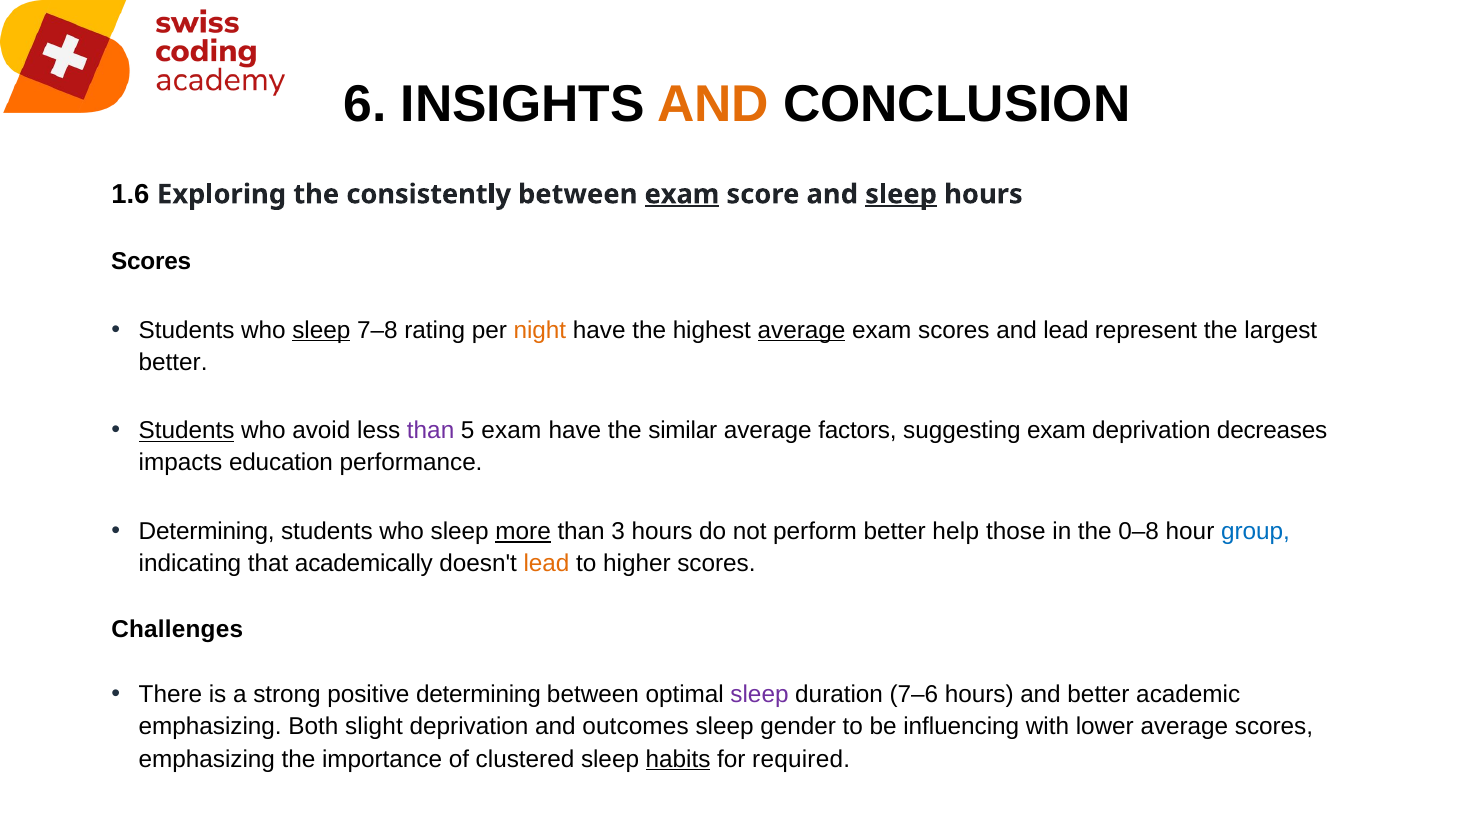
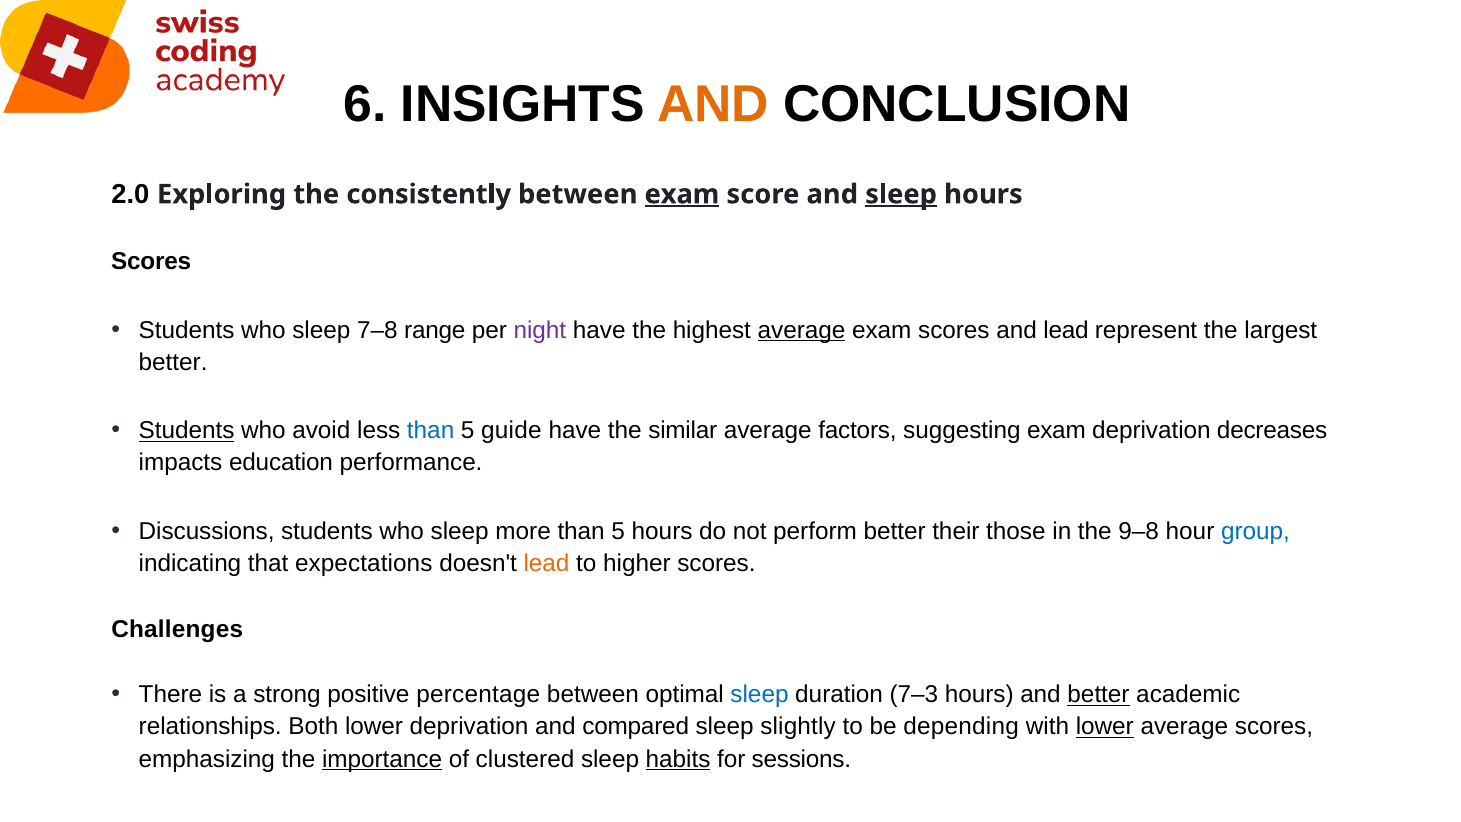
1.6: 1.6 -> 2.0 (130, 194)
sleep underline: present -> none (321, 330)
rating: rating -> range (435, 330)
night colour: orange -> purple (540, 330)
than colour: purple -> blue (431, 431)
5 exam: exam -> guide (511, 431)
Determining: Determining -> Discussions (207, 531)
more underline: present -> none (523, 531)
3: 3 -> 5 (618, 531)
help: help -> their (956, 531)
0–8: 0–8 -> 9–8 (1139, 531)
academically: academically -> expectations (364, 564)
positive determining: determining -> percentage (478, 695)
sleep colour: purple -> blue (760, 695)
7–6: 7–6 -> 7–3 (914, 695)
better underline: none -> present (1099, 695)
emphasizing: emphasizing -> relationships (210, 727)
Both slight: slight -> lower (374, 727)
outcomes: outcomes -> compared (636, 727)
gender: gender -> slightly (798, 727)
influencing: influencing -> depending (961, 727)
lower underline: none -> present (1105, 727)
importance underline: none -> present (382, 759)
required: required -> sessions (801, 759)
